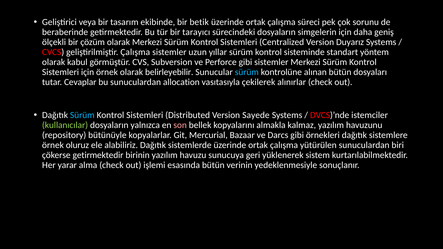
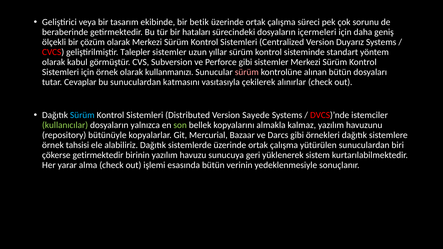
tarayıcı: tarayıcı -> hataları (196, 32)
simgelerin: simgelerin -> içermeleri (317, 32)
geliştirilmiştir Çalışma: Çalışma -> Talepler (135, 52)
belirleyebilir: belirleyebilir -> kullanmanızı (169, 72)
sürüm colour: light blue -> pink (247, 72)
allocation: allocation -> katmasını (181, 82)
son colour: pink -> light green (180, 125)
oluruz: oluruz -> tahsisi (77, 145)
